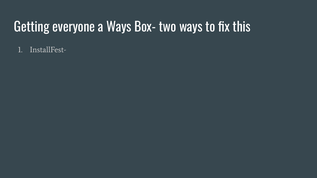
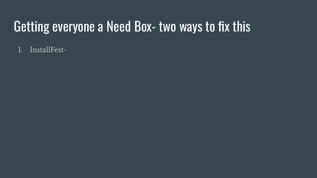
a Ways: Ways -> Need (119, 27)
